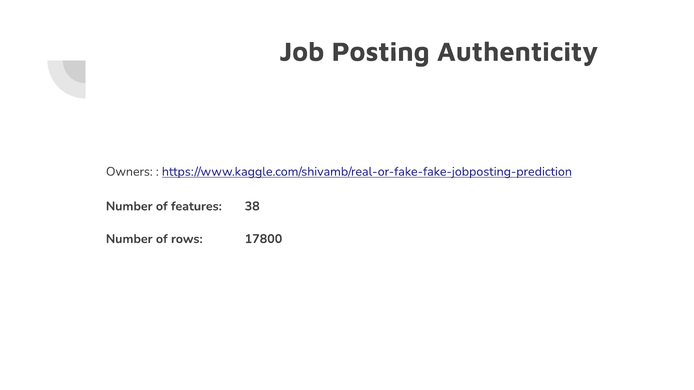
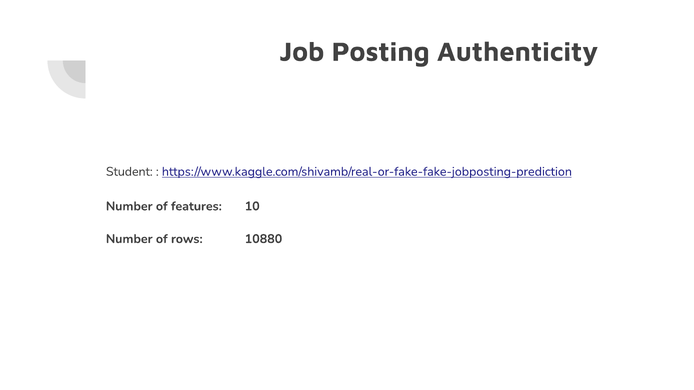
Owners: Owners -> Student (129, 172)
38: 38 -> 10 (252, 206)
17800: 17800 -> 10880 (263, 239)
